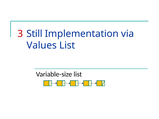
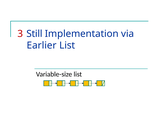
Values: Values -> Earlier (42, 45)
